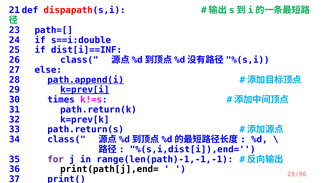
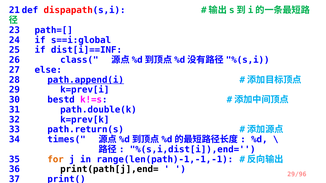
s==i:double: s==i:double -> s==i:global (81, 40)
k=prev[i underline: present -> none (85, 90)
times: times -> bestd (61, 100)
path.return(k: path.return(k -> path.double(k (98, 110)
34 class(: class( -> times( (67, 140)
for colour: purple -> orange (56, 160)
